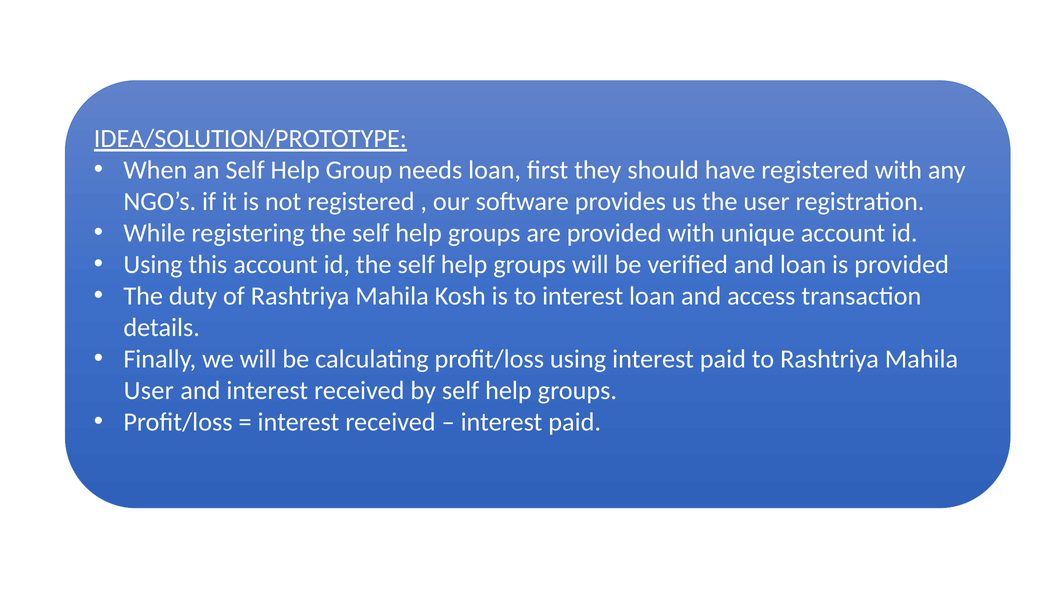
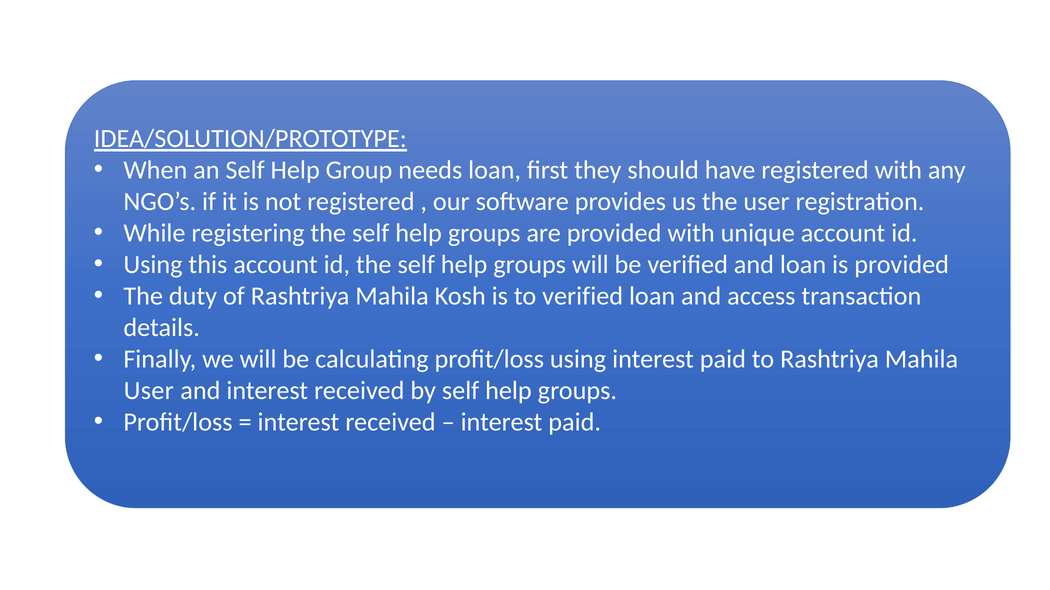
to interest: interest -> verified (583, 296)
